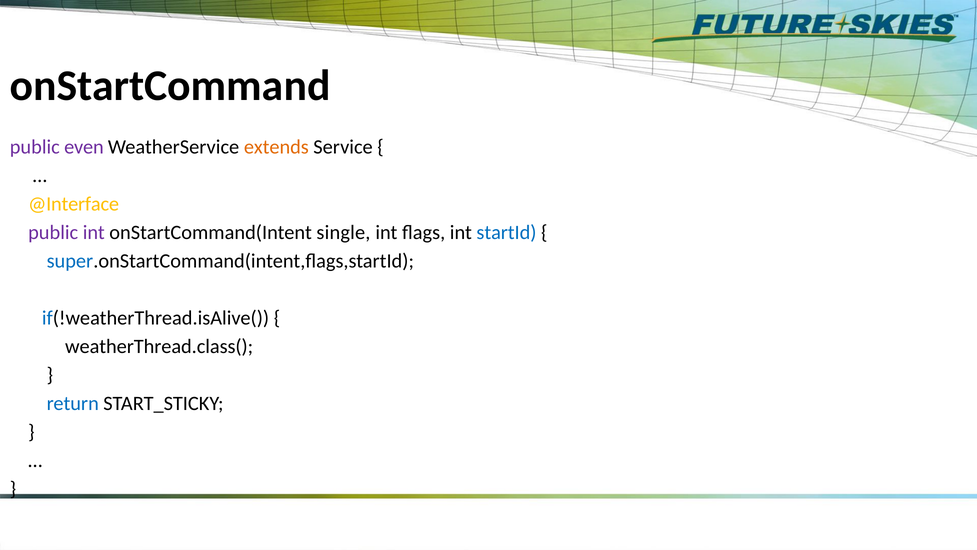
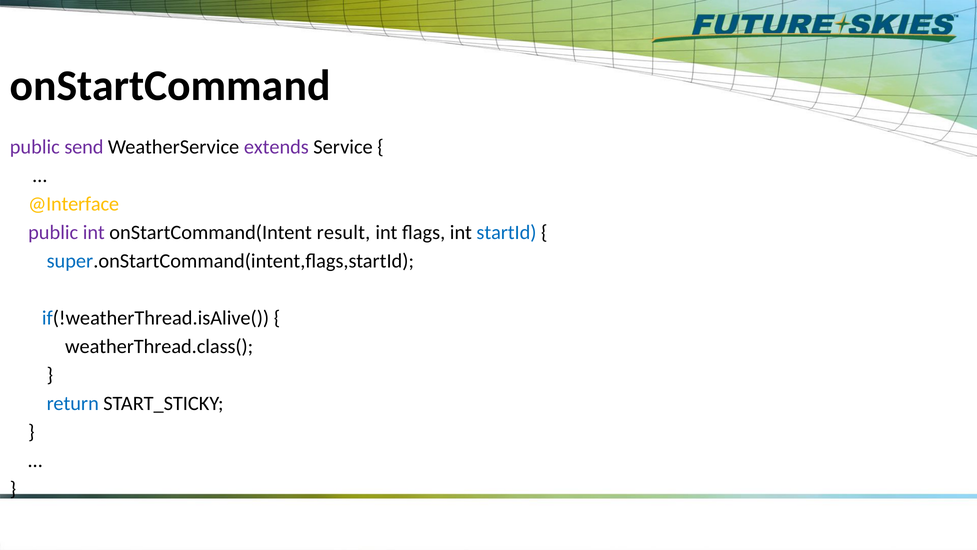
even: even -> send (84, 147)
extends colour: orange -> purple (276, 147)
single: single -> result (343, 232)
